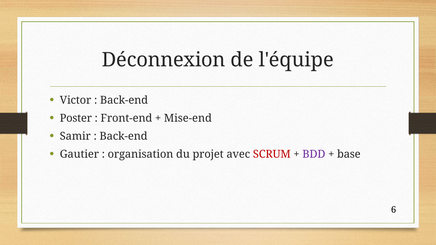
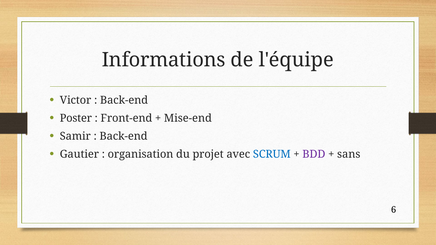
Déconnexion: Déconnexion -> Informations (164, 60)
SCRUM colour: red -> blue (272, 154)
base: base -> sans (349, 154)
